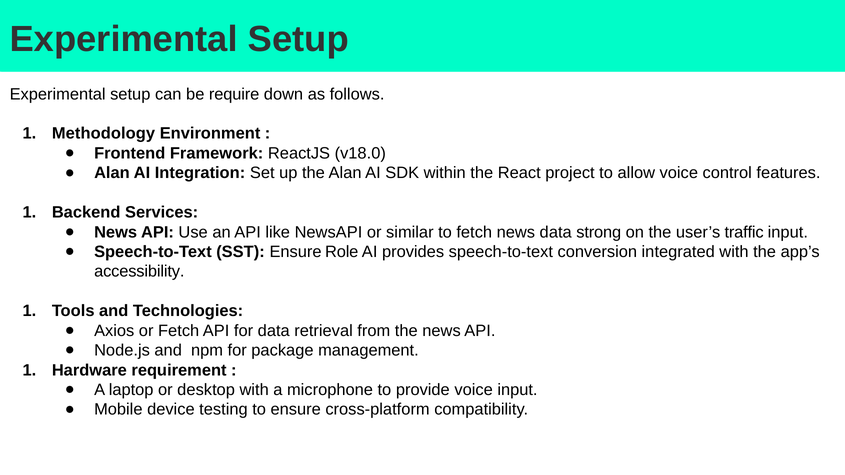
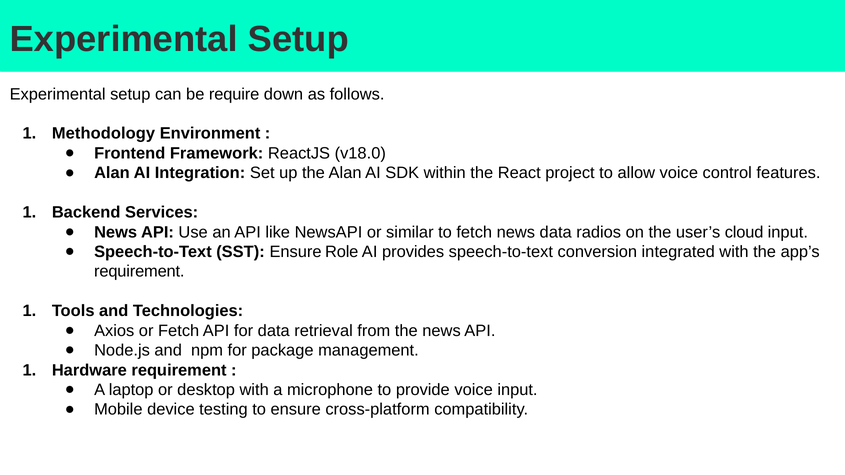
strong: strong -> radios (599, 232)
user’s traffic: traffic -> cloud (744, 232)
accessibility: accessibility -> requirement (139, 272)
